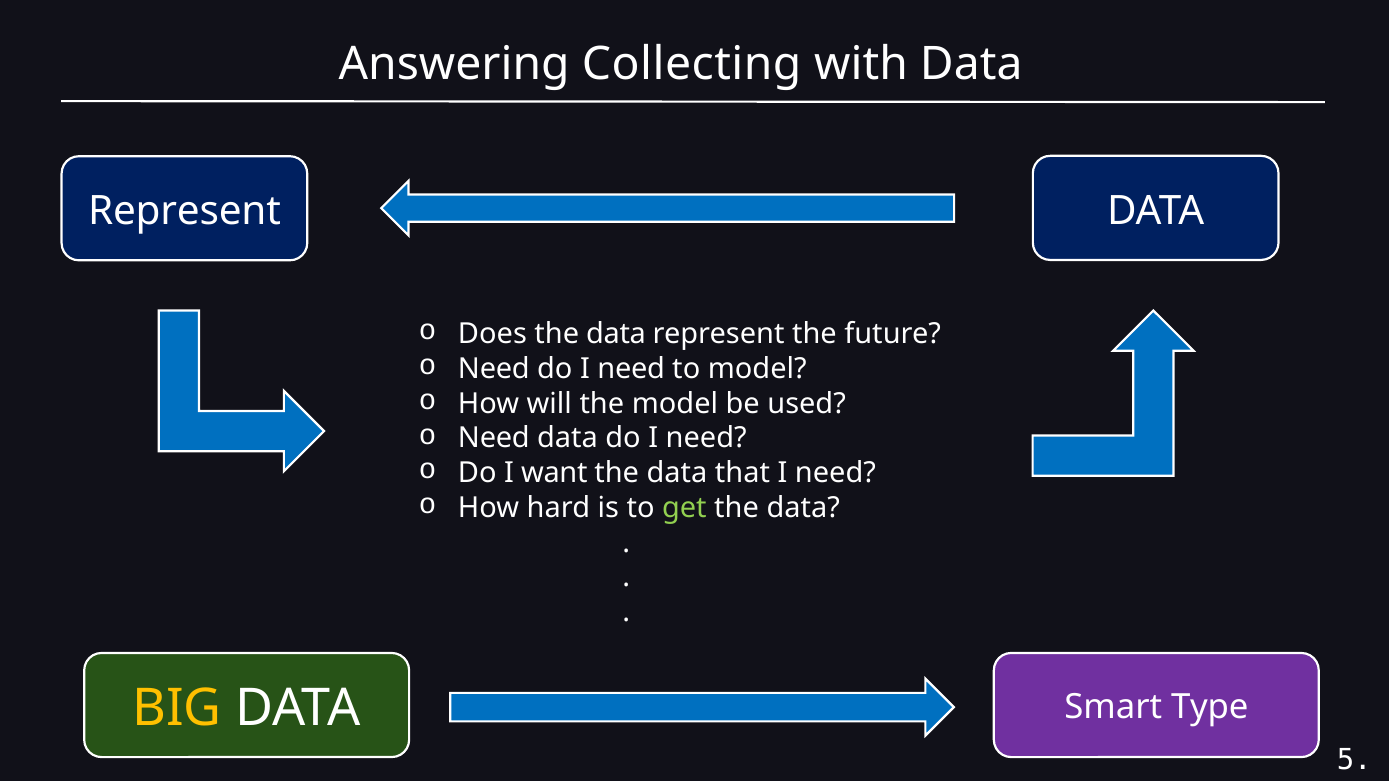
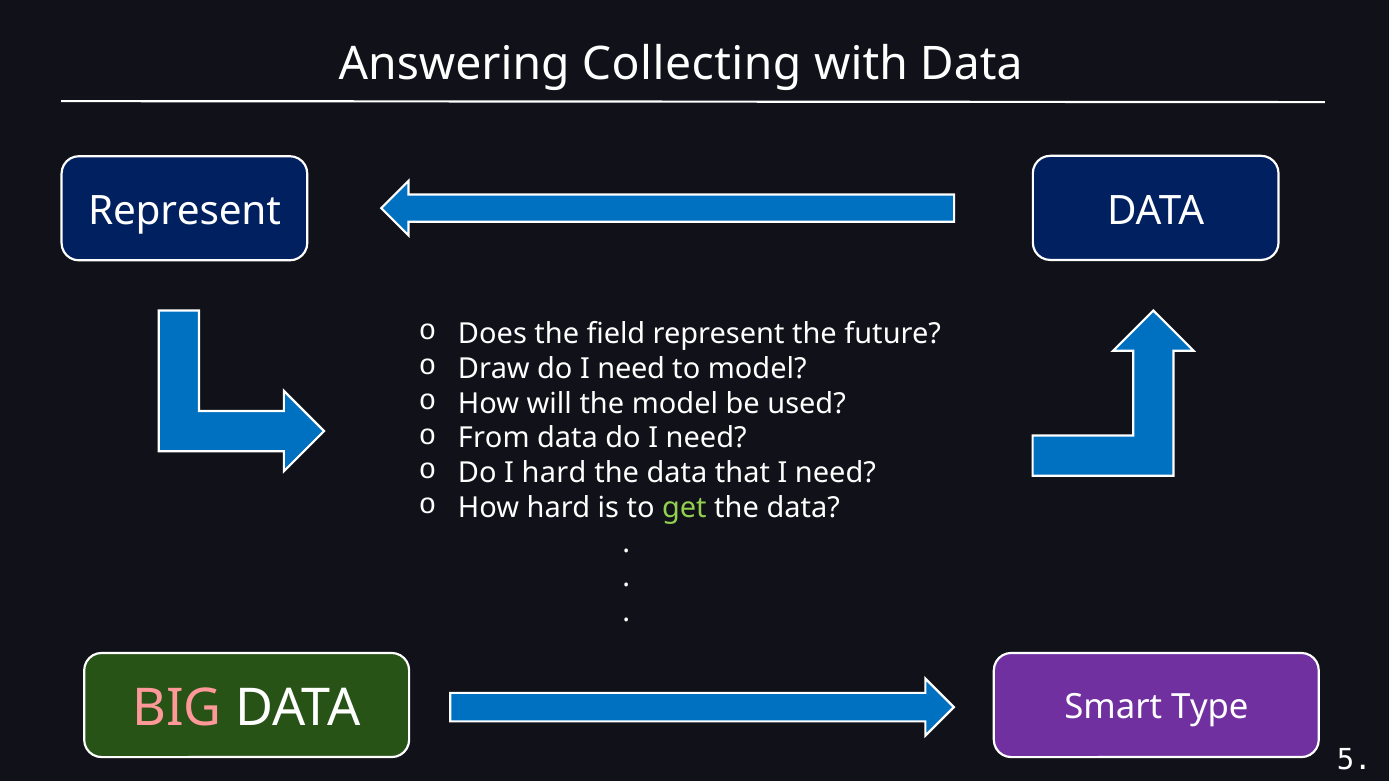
Does the data: data -> field (616, 334)
Need: Need -> Draw (494, 369)
Need: Need -> From (494, 439)
I want: want -> hard (554, 473)
BIG colour: yellow -> pink (177, 709)
